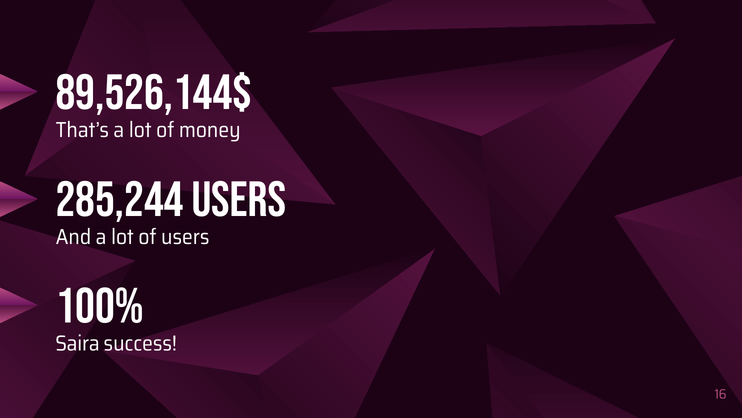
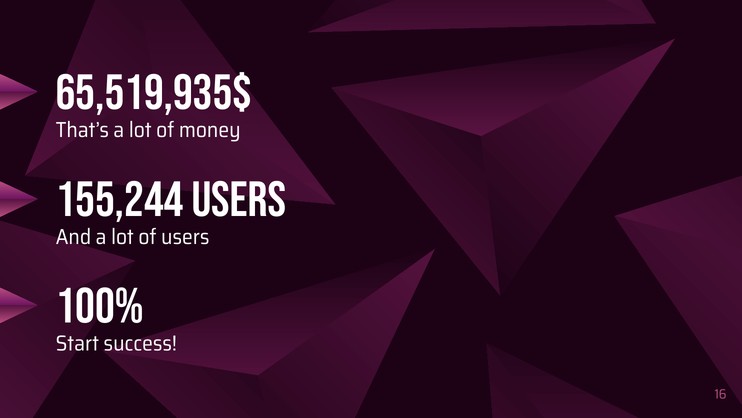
89,526,144$: 89,526,144$ -> 65,519,935$ (154, 93)
285,244: 285,244 -> 155,244 (120, 200)
Saira: Saira -> Start (77, 343)
